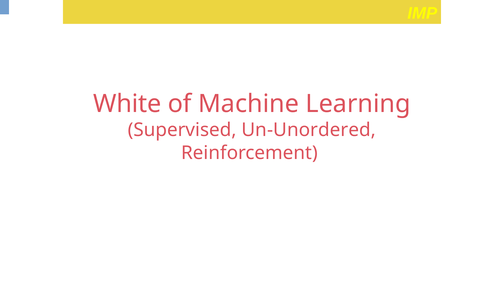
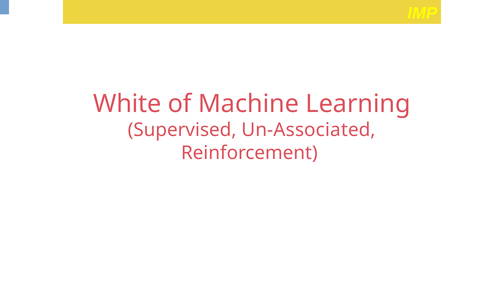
Un-Unordered: Un-Unordered -> Un-Associated (309, 130)
